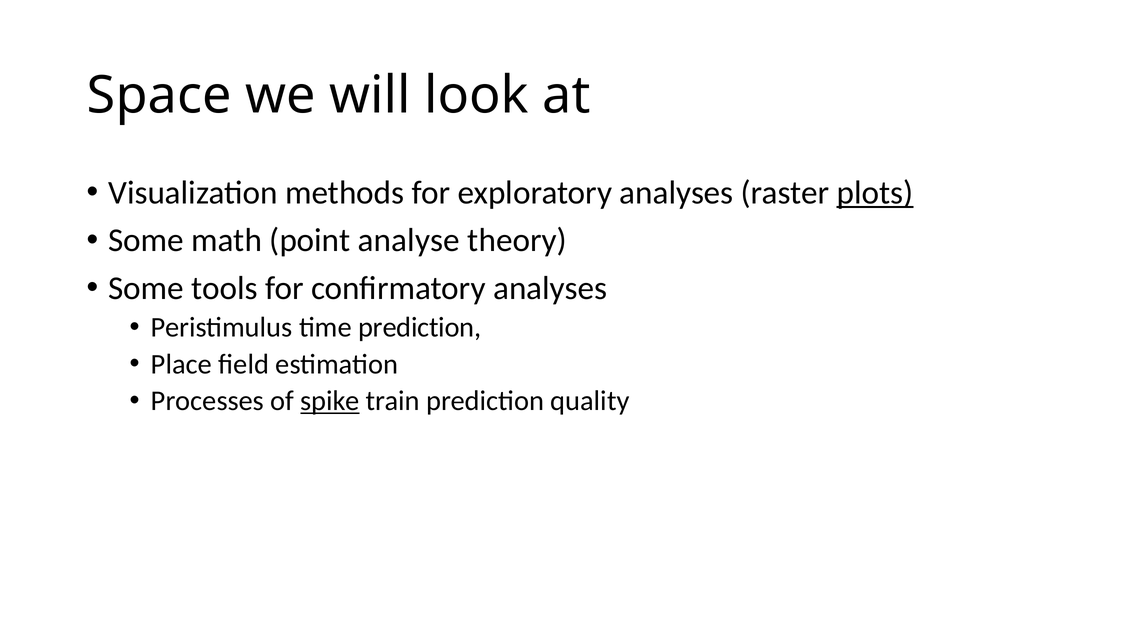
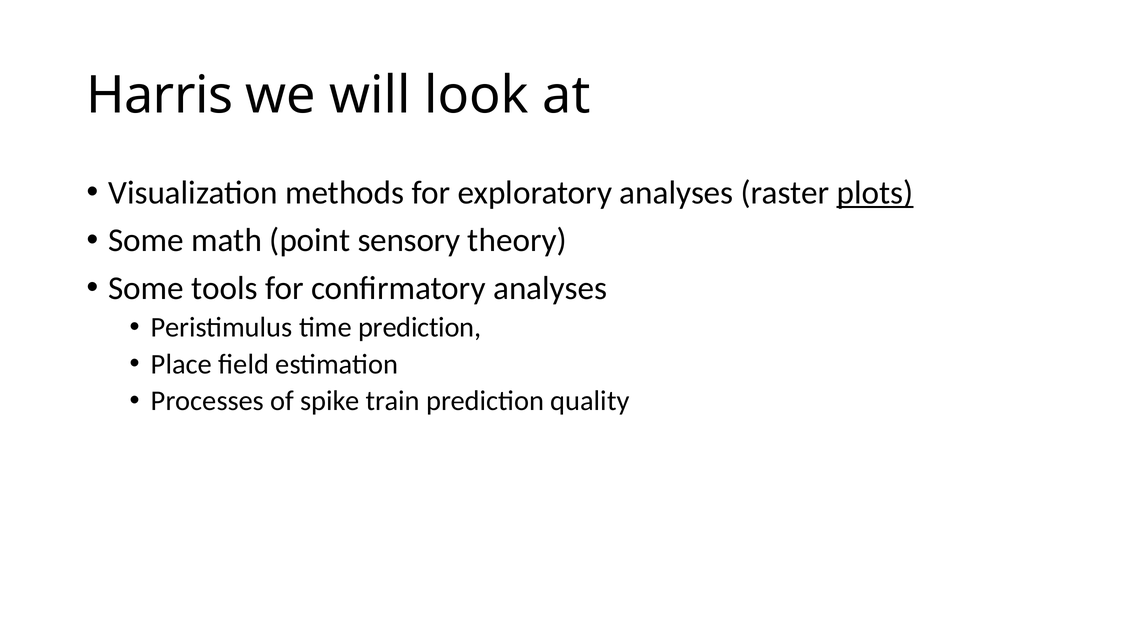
Space: Space -> Harris (160, 96)
analyse: analyse -> sensory (409, 240)
spike underline: present -> none (330, 401)
